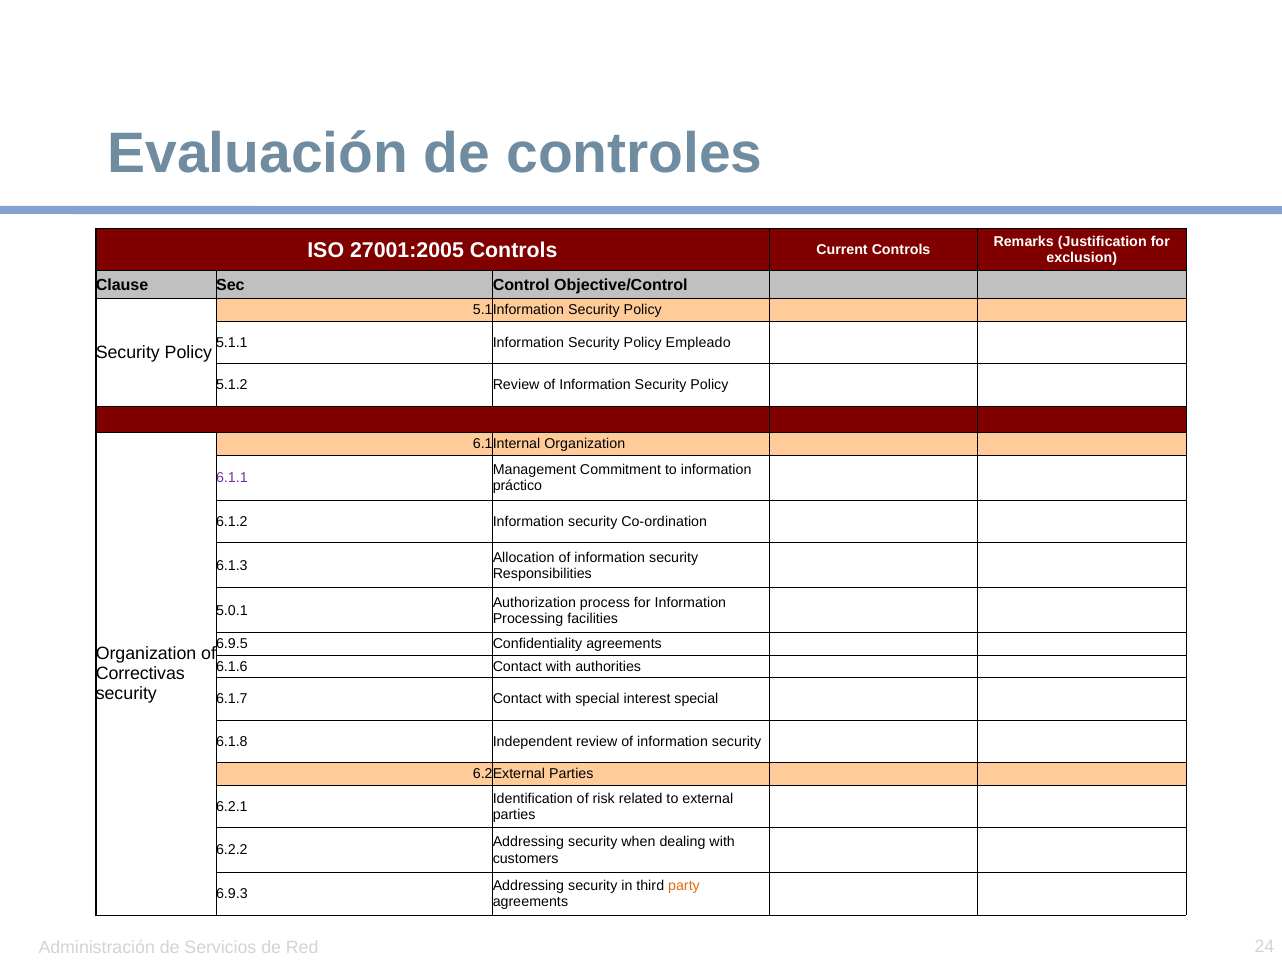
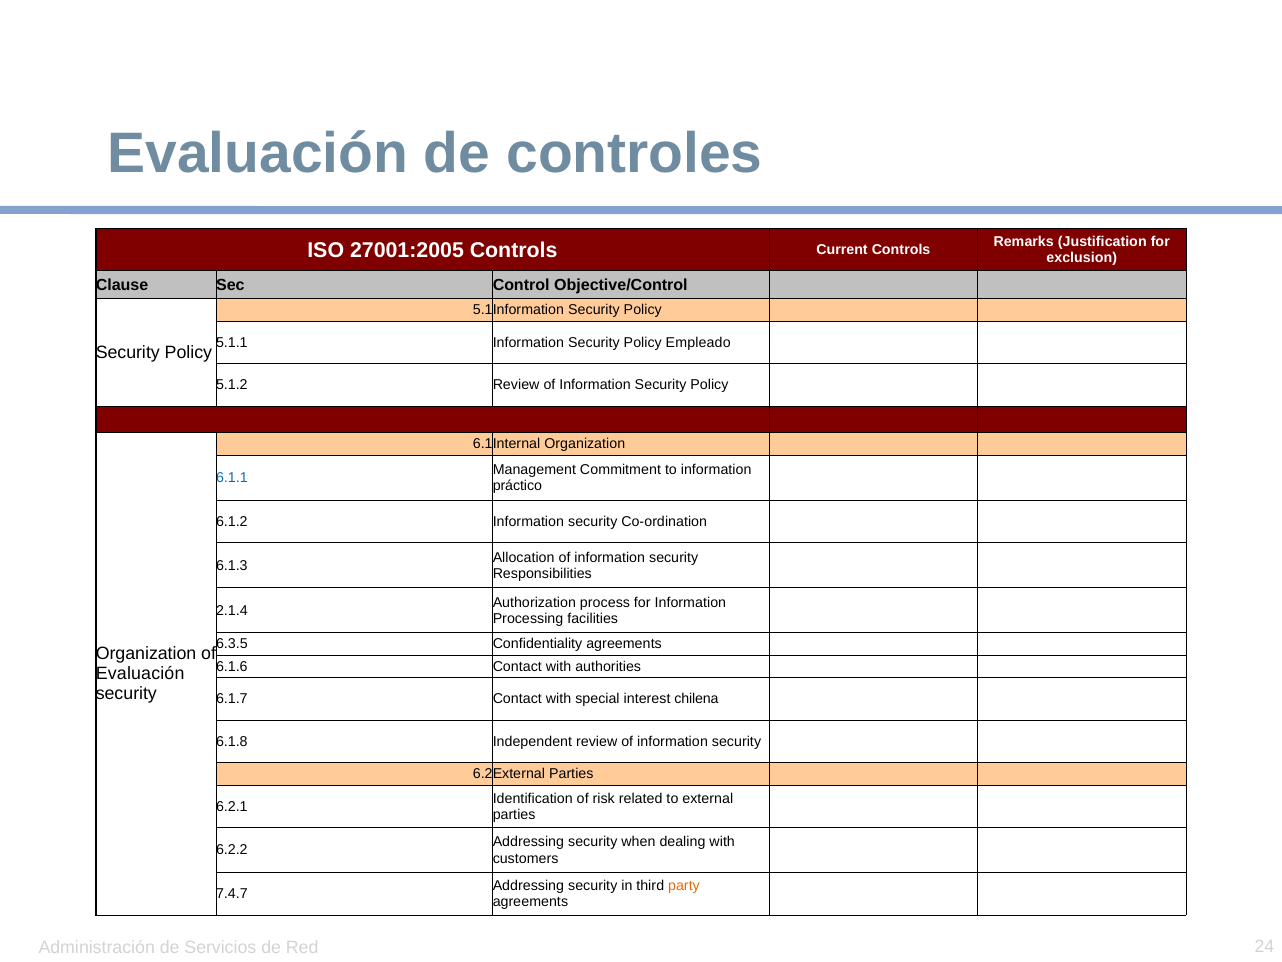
6.1.1 colour: purple -> blue (232, 478)
5.0.1: 5.0.1 -> 2.1.4 (232, 610)
6.9.5: 6.9.5 -> 6.3.5 (232, 644)
Correctivas: Correctivas -> Evaluación (140, 674)
interest special: special -> chilena (696, 699)
6.9.3: 6.9.3 -> 7.4.7 (232, 894)
